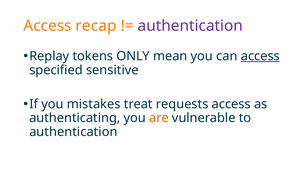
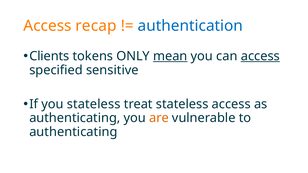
authentication colour: purple -> blue (190, 26)
Replay: Replay -> Clients (49, 56)
mean underline: none -> present (170, 56)
you mistakes: mistakes -> stateless (94, 104)
treat requests: requests -> stateless (182, 104)
authentication: authentication -> authenticating (73, 132)
